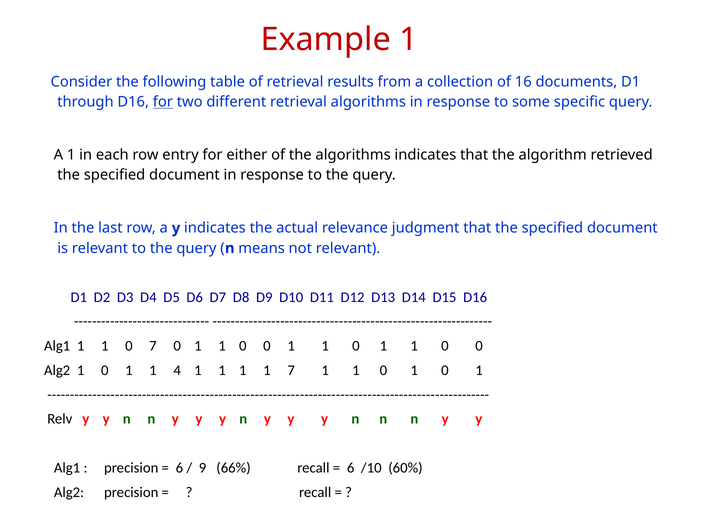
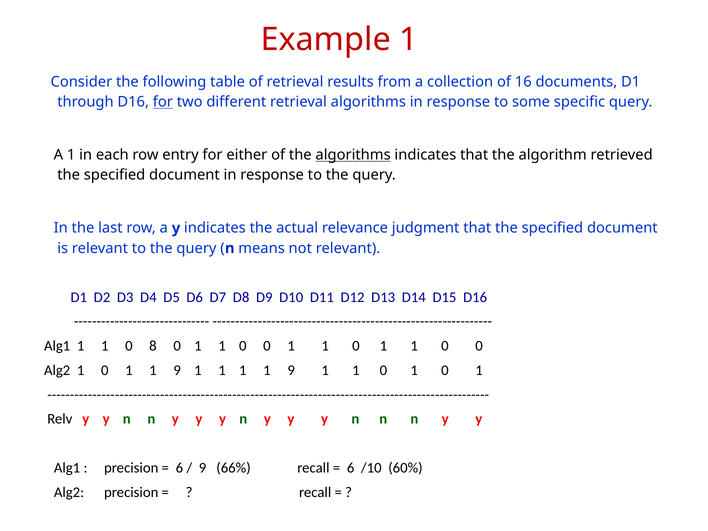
algorithms underline: none -> present (353, 155)
0 7: 7 -> 8 (153, 346)
0 1 1 4: 4 -> 9 (177, 370)
1 1 1 7: 7 -> 9 (291, 370)
